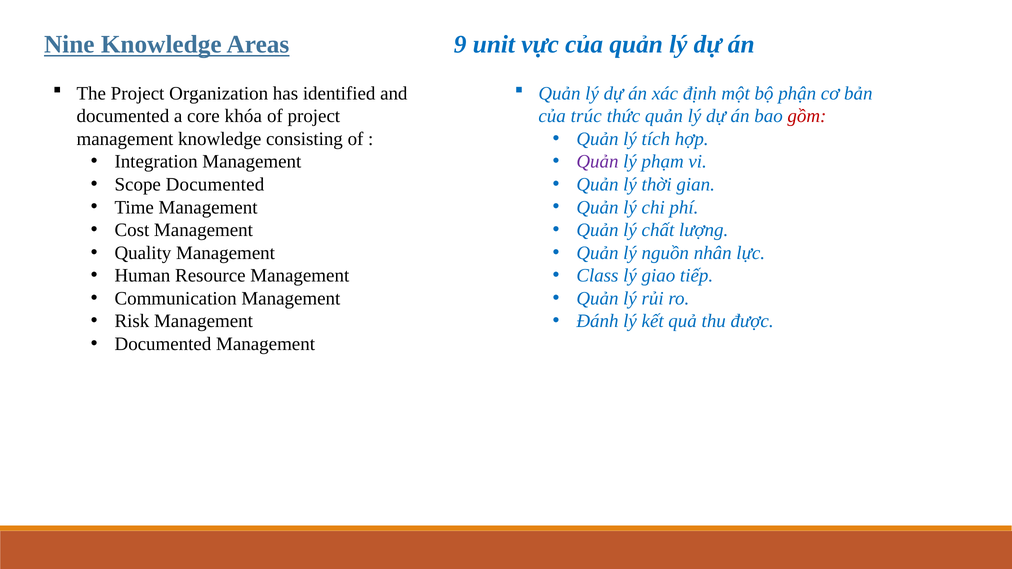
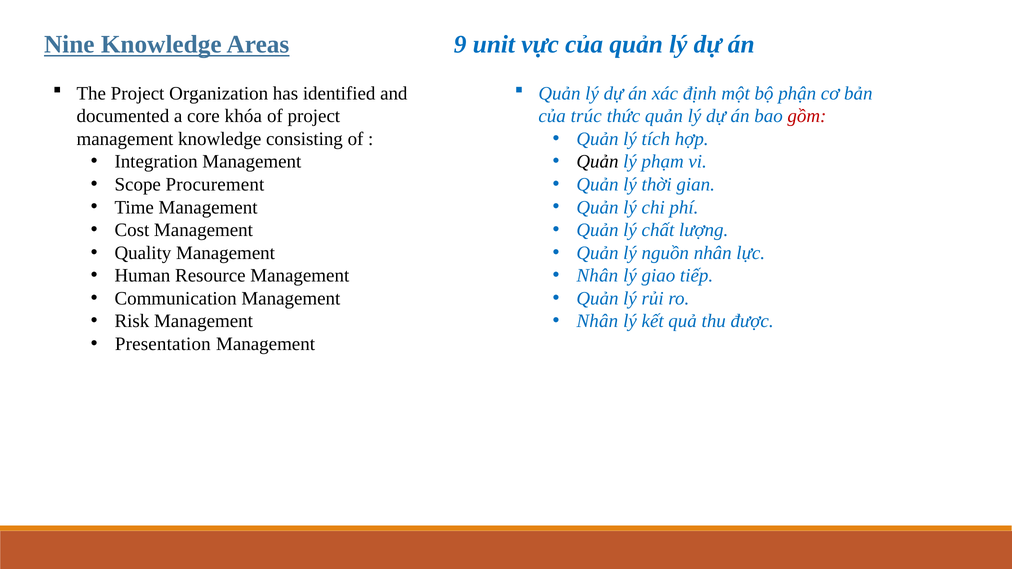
Quản colour: purple -> black (597, 162)
Scope Documented: Documented -> Procurement (215, 185)
Class: Class -> Nhân (597, 276)
Đánh: Đánh -> Nhân (597, 321)
Documented: Documented -> Presentation (163, 344)
